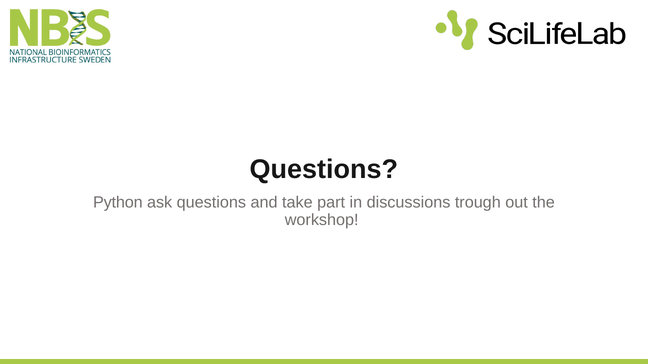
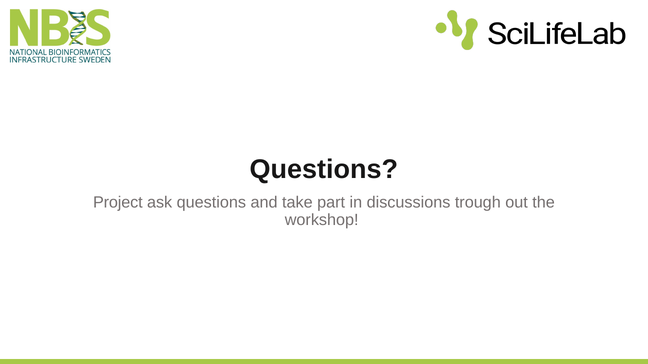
Python: Python -> Project (118, 203)
